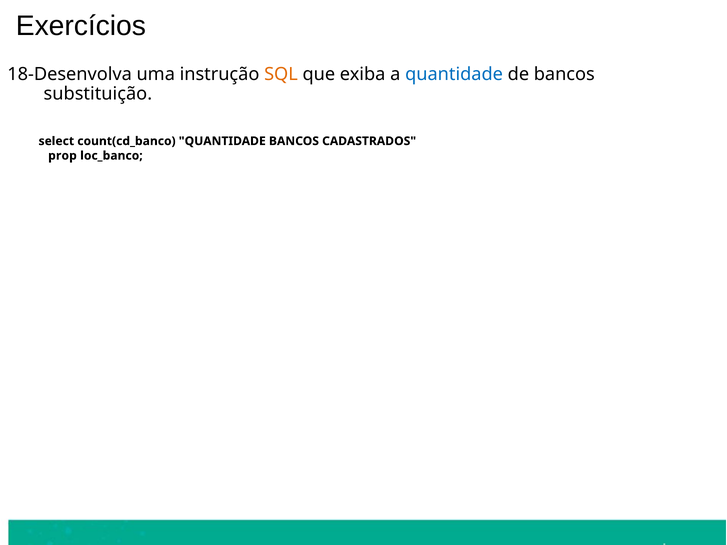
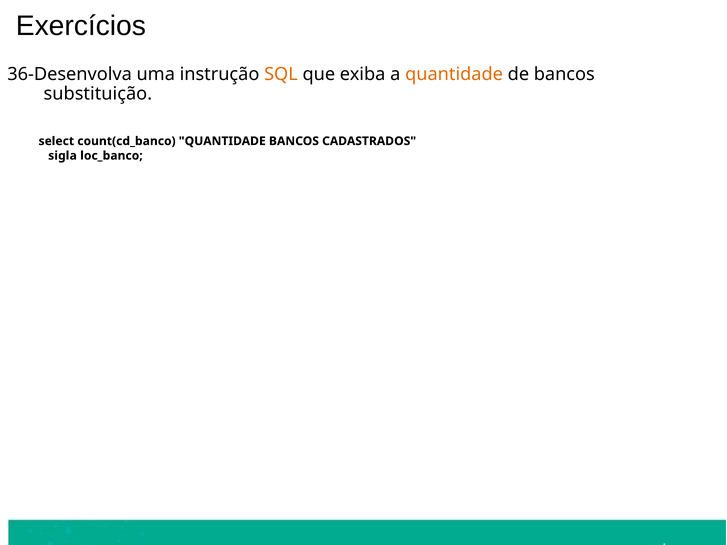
18-Desenvolva: 18-Desenvolva -> 36-Desenvolva (70, 74)
quantidade colour: blue -> orange (454, 74)
prop: prop -> sigla (62, 156)
